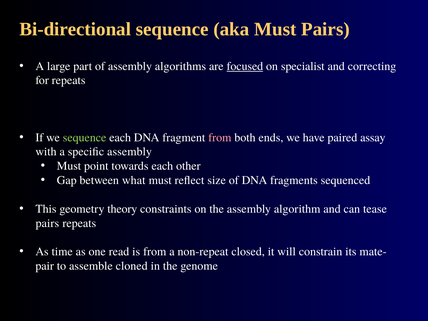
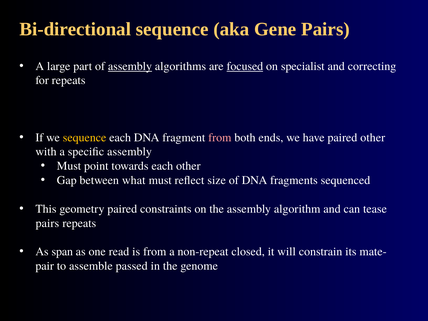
aka Must: Must -> Gene (275, 29)
assembly underline: none -> present (130, 66)
sequence colour: light green -> yellow (85, 137)
paired assay: assay -> other (373, 137)
geometry theory: theory -> paired (122, 209)
time: time -> span (62, 252)
cloned: cloned -> passed (132, 266)
